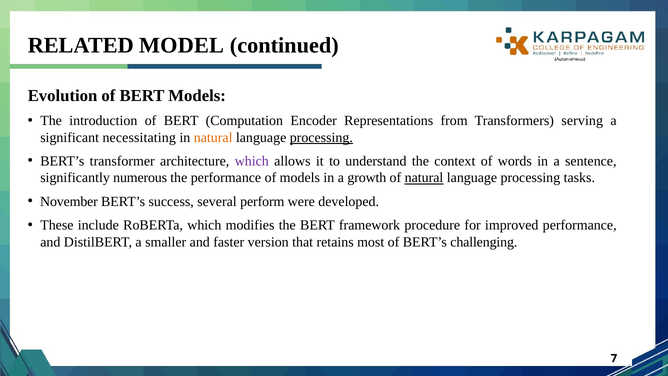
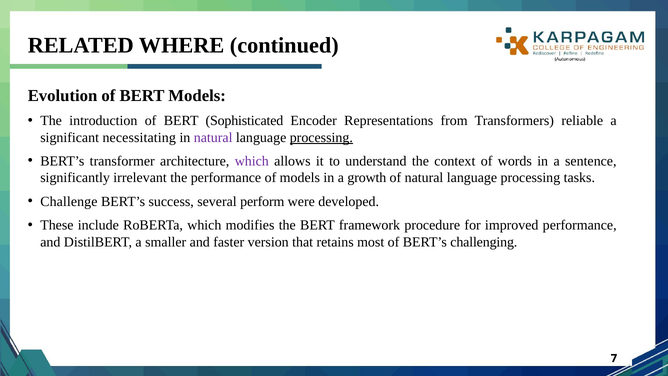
MODEL: MODEL -> WHERE (182, 45)
Computation: Computation -> Sophisticated (244, 121)
serving: serving -> reliable (582, 121)
natural colour: orange -> purple (213, 137)
numerous: numerous -> irrelevant (140, 178)
natural underline: present -> none (424, 178)
November: November -> Challenge (69, 201)
